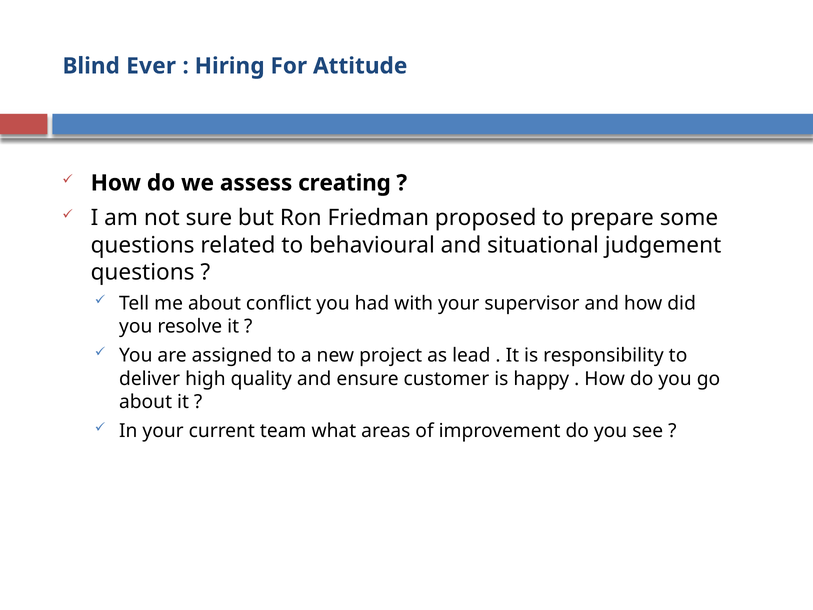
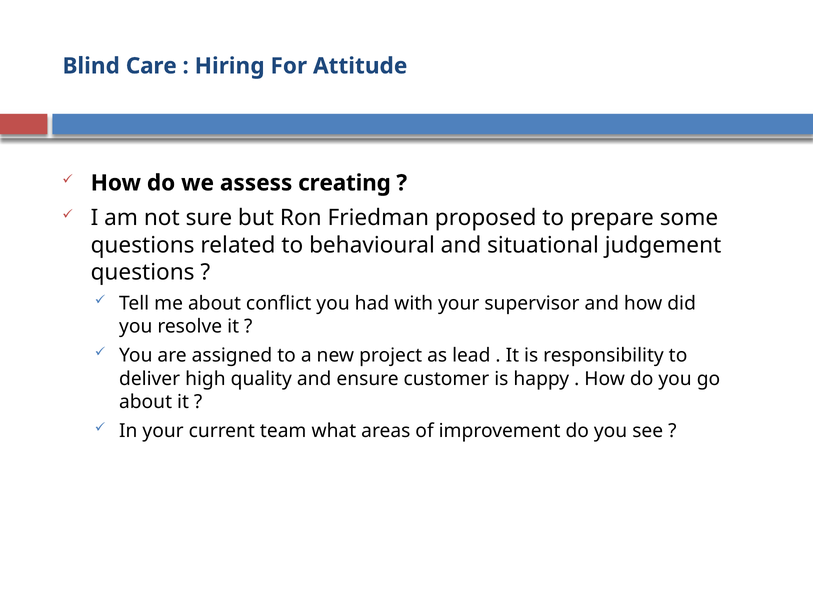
Ever: Ever -> Care (151, 66)
